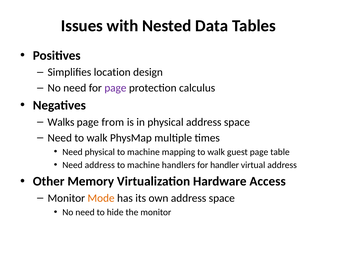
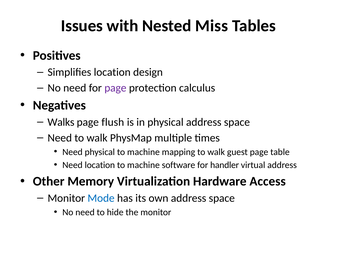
Data: Data -> Miss (212, 26)
from: from -> flush (113, 122)
Need address: address -> location (100, 165)
handlers: handlers -> software (179, 165)
Mode colour: orange -> blue (101, 198)
